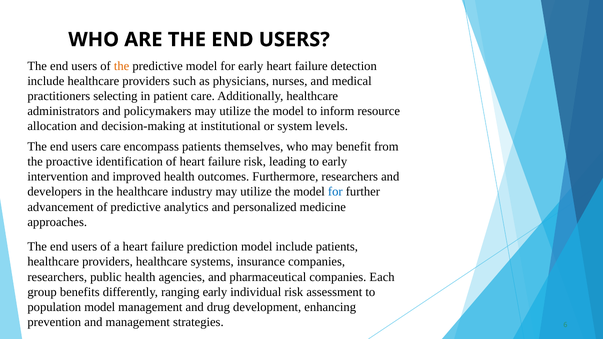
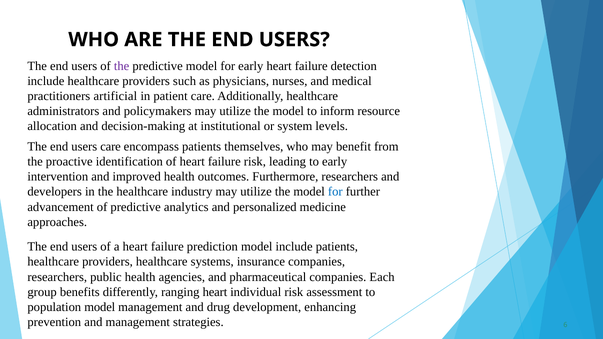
the colour: orange -> purple (122, 66)
selecting: selecting -> artificial (115, 96)
ranging early: early -> heart (215, 292)
